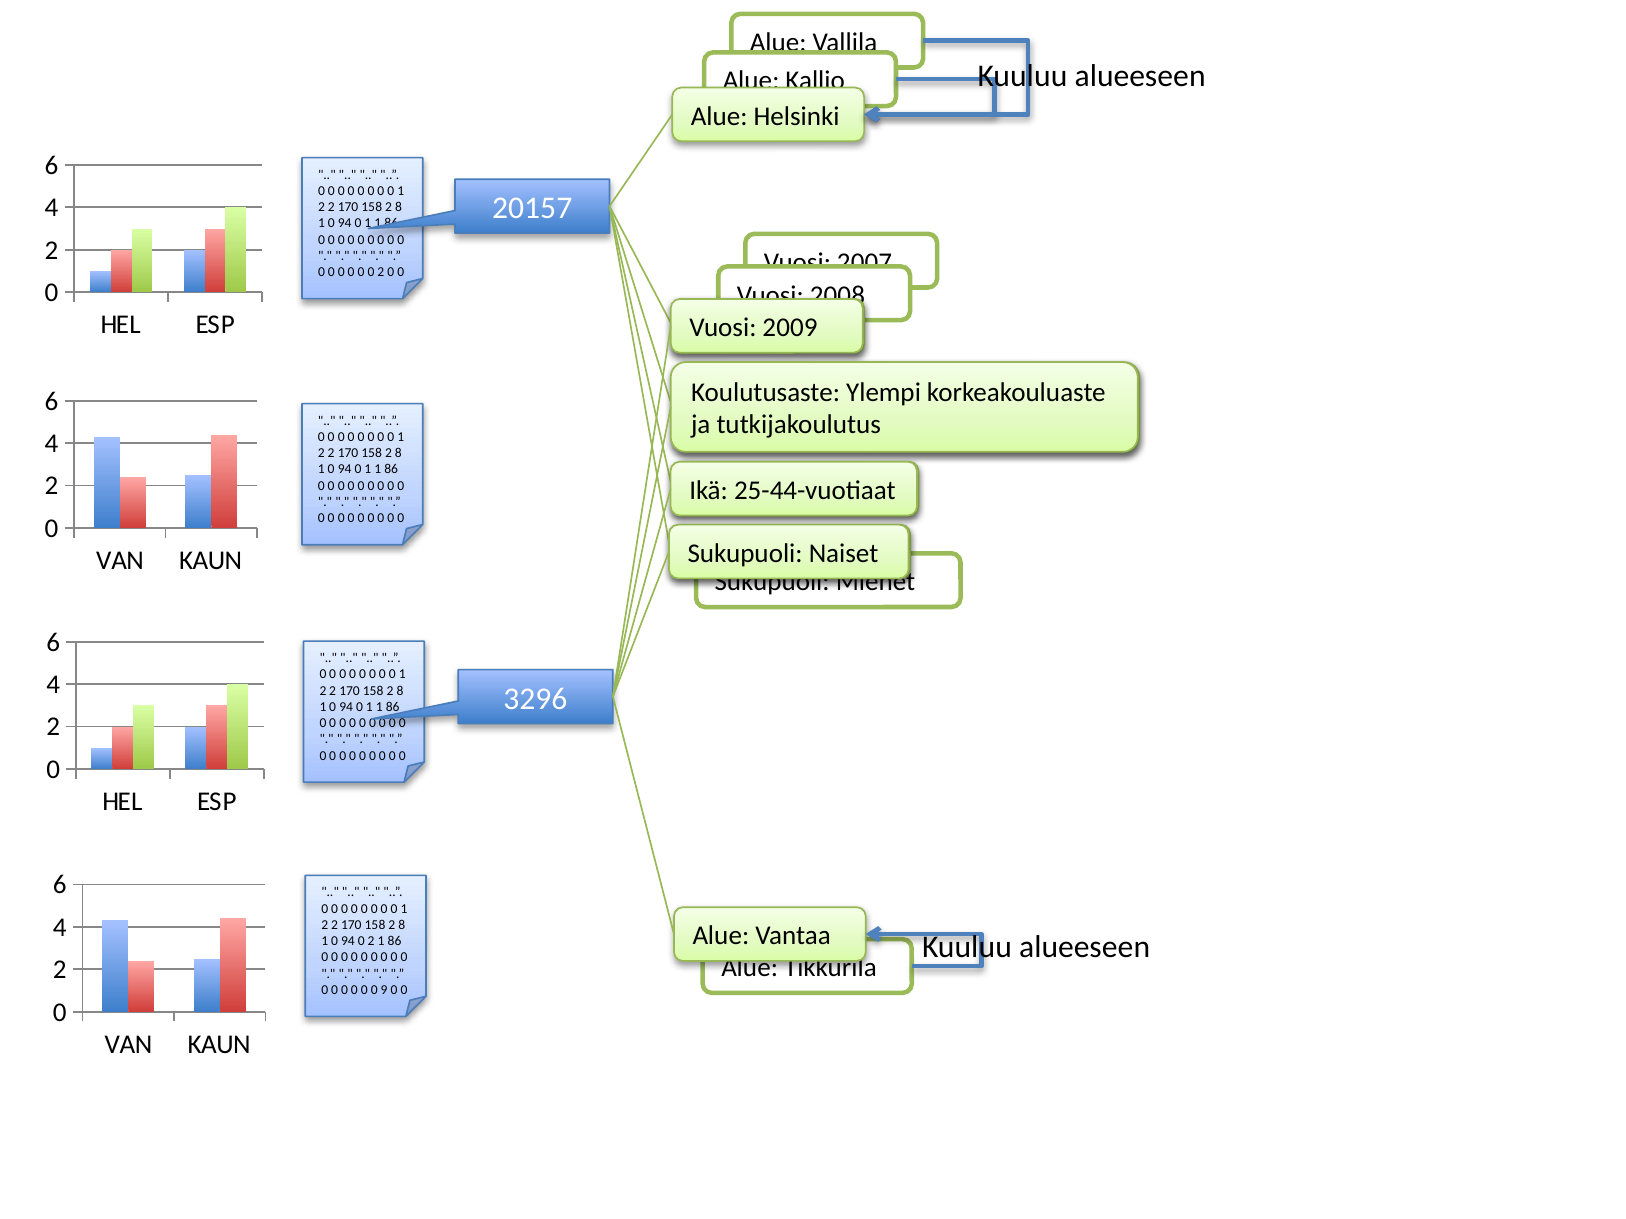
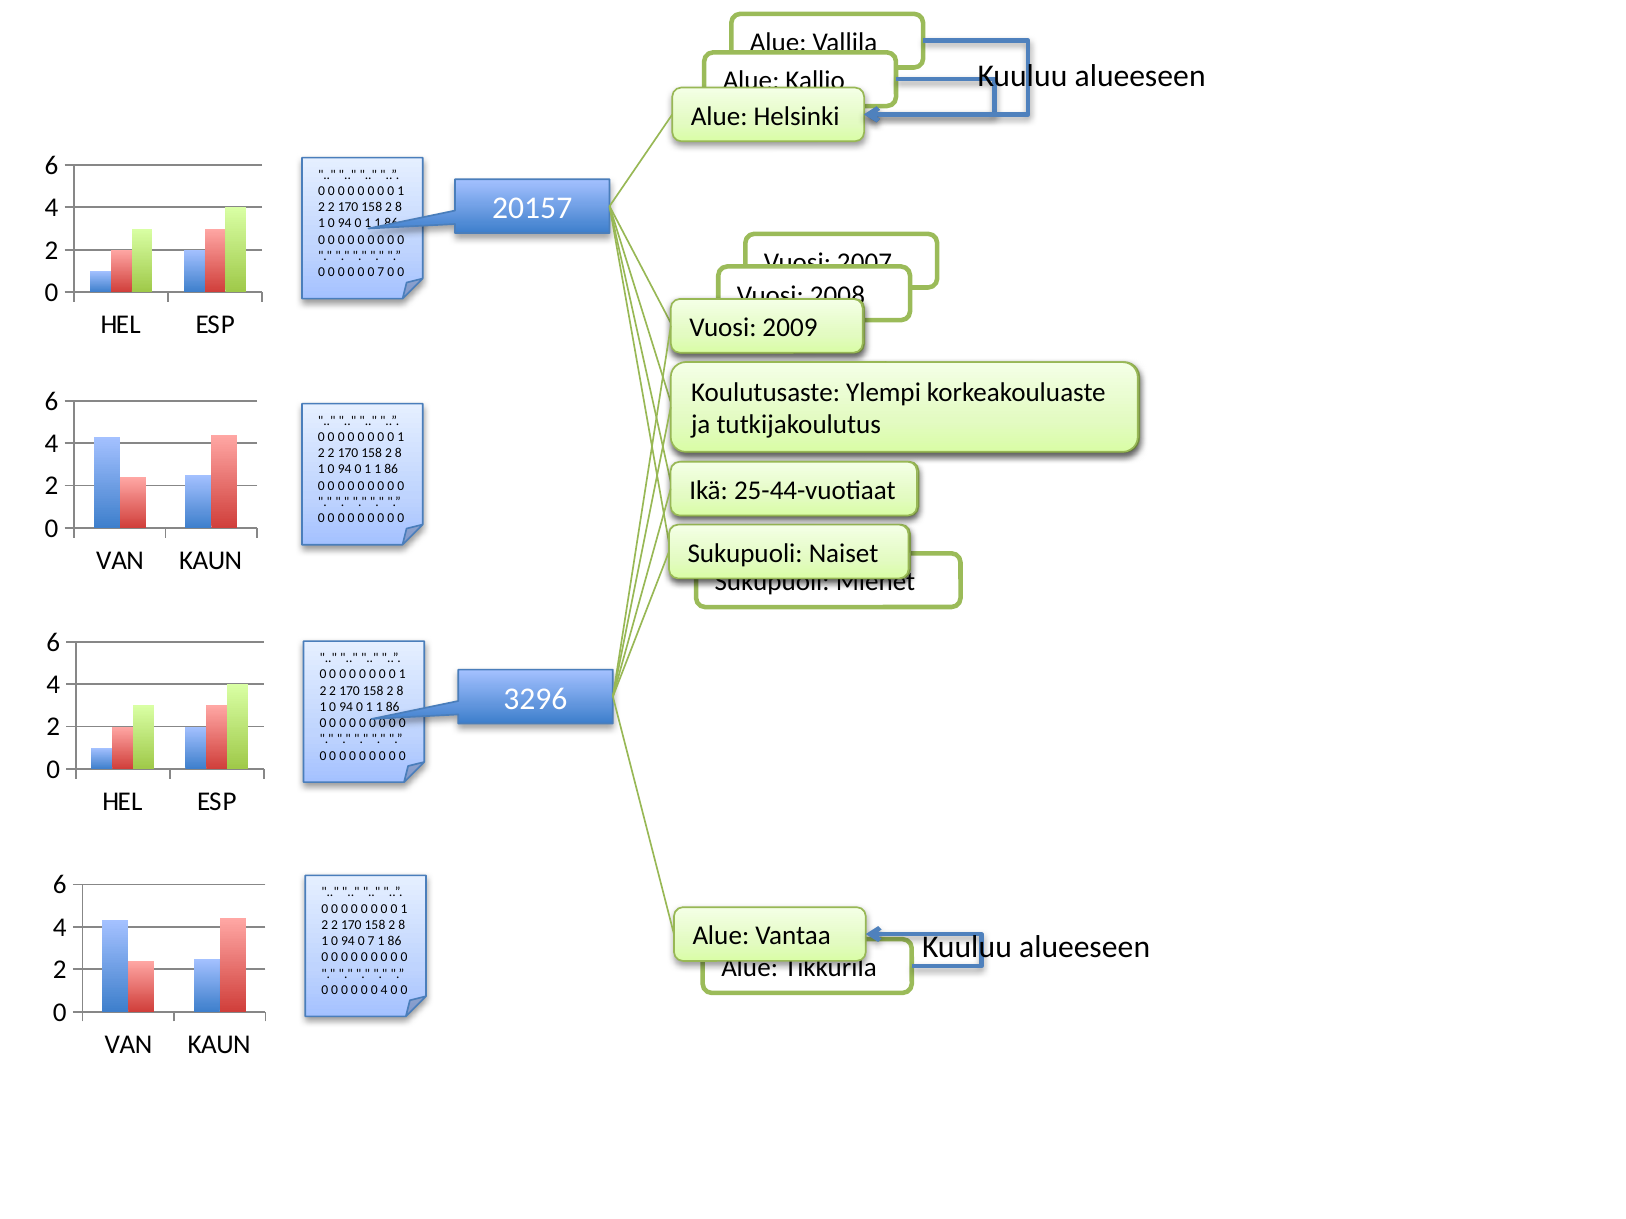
0 0 2: 2 -> 7 (381, 272)
94 0 2: 2 -> 7 (371, 942)
0 9: 9 -> 4 (384, 990)
